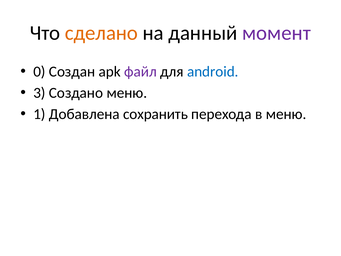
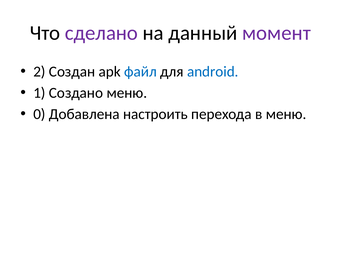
сделано colour: orange -> purple (101, 33)
0: 0 -> 2 (39, 72)
файл colour: purple -> blue (140, 72)
3: 3 -> 1 (39, 93)
1: 1 -> 0 (39, 114)
сохранить: сохранить -> настроить (155, 114)
